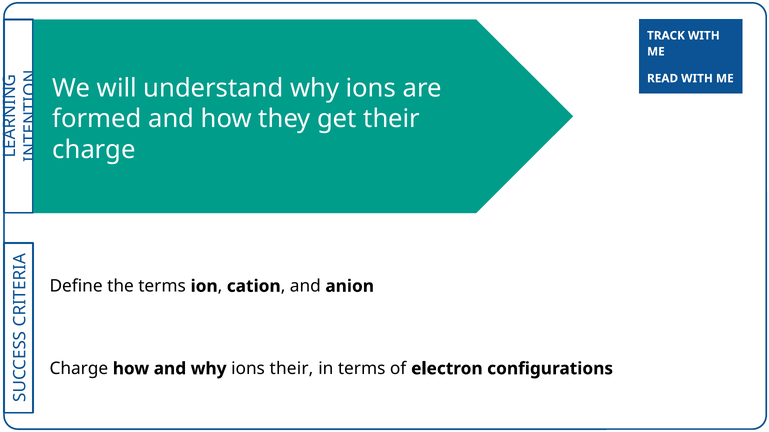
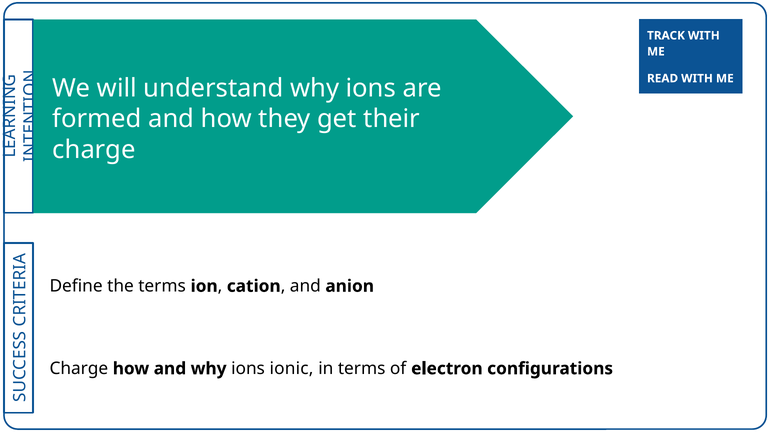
ions their: their -> ionic (291, 369)
